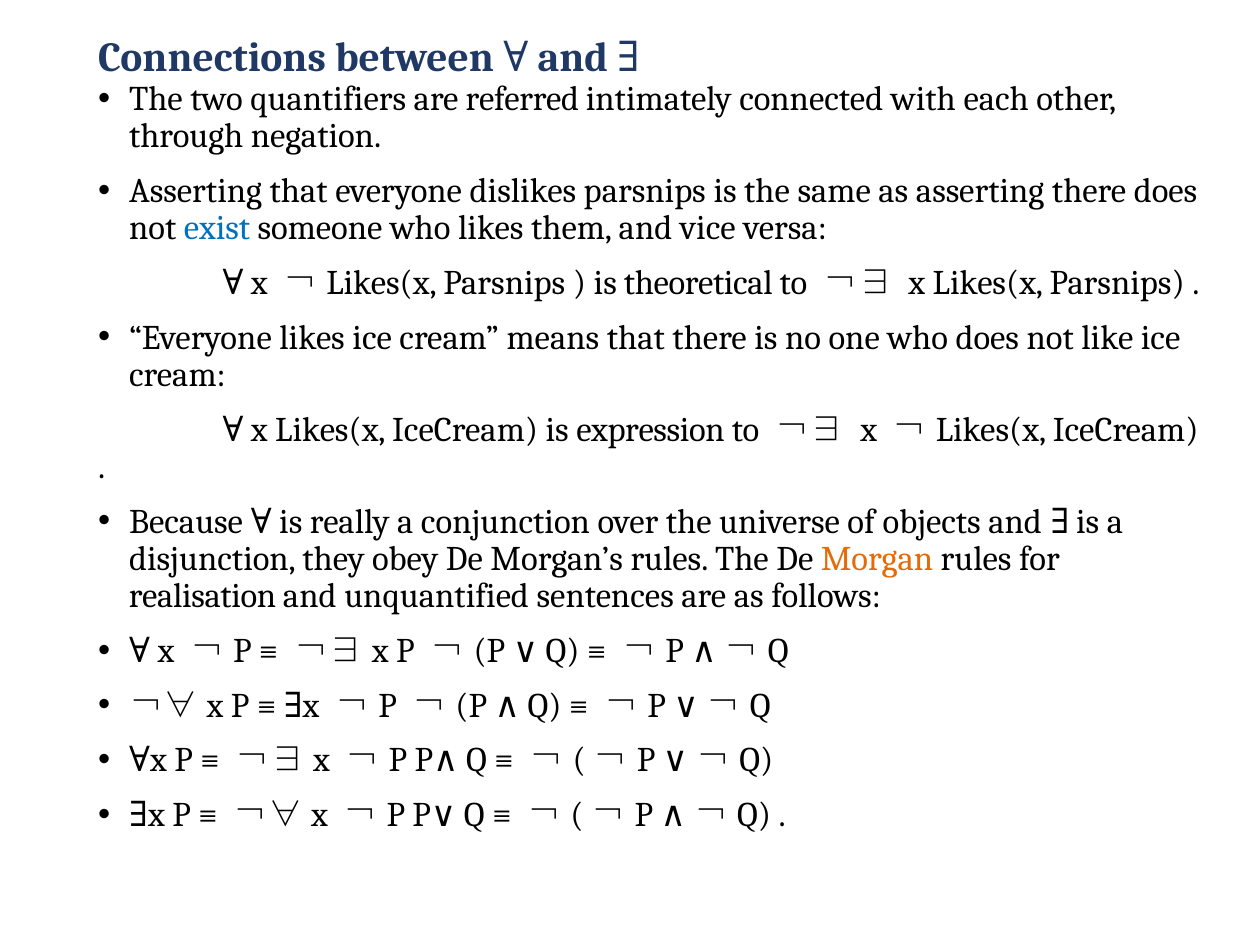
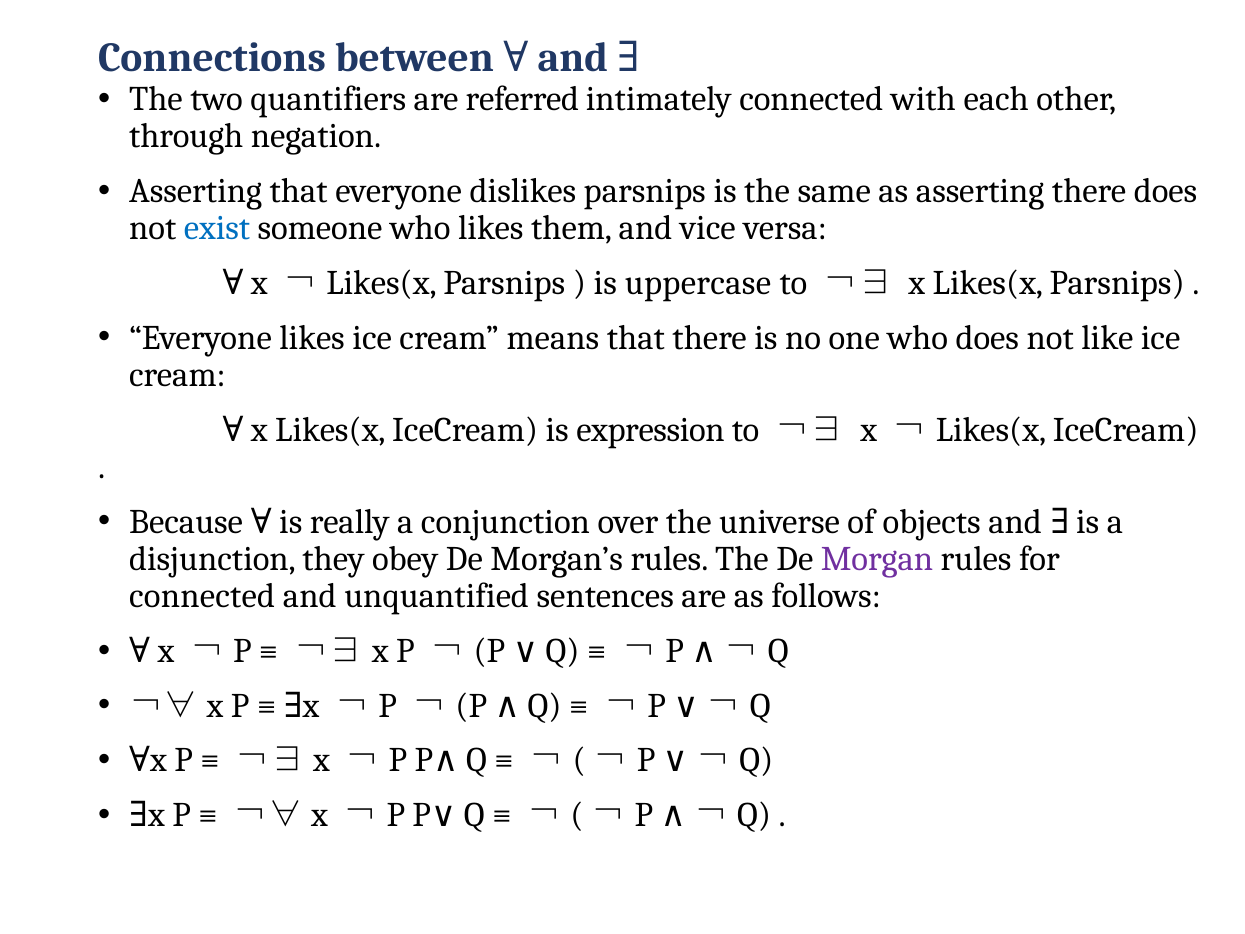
theoretical: theoretical -> uppercase (698, 283)
Morgan colour: orange -> purple (877, 559)
realisation: realisation -> connected (202, 596)
